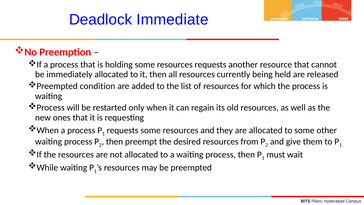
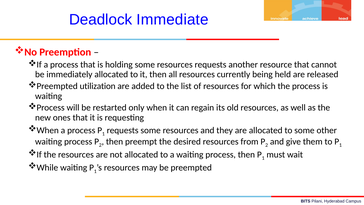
condition: condition -> utilization (98, 86)
